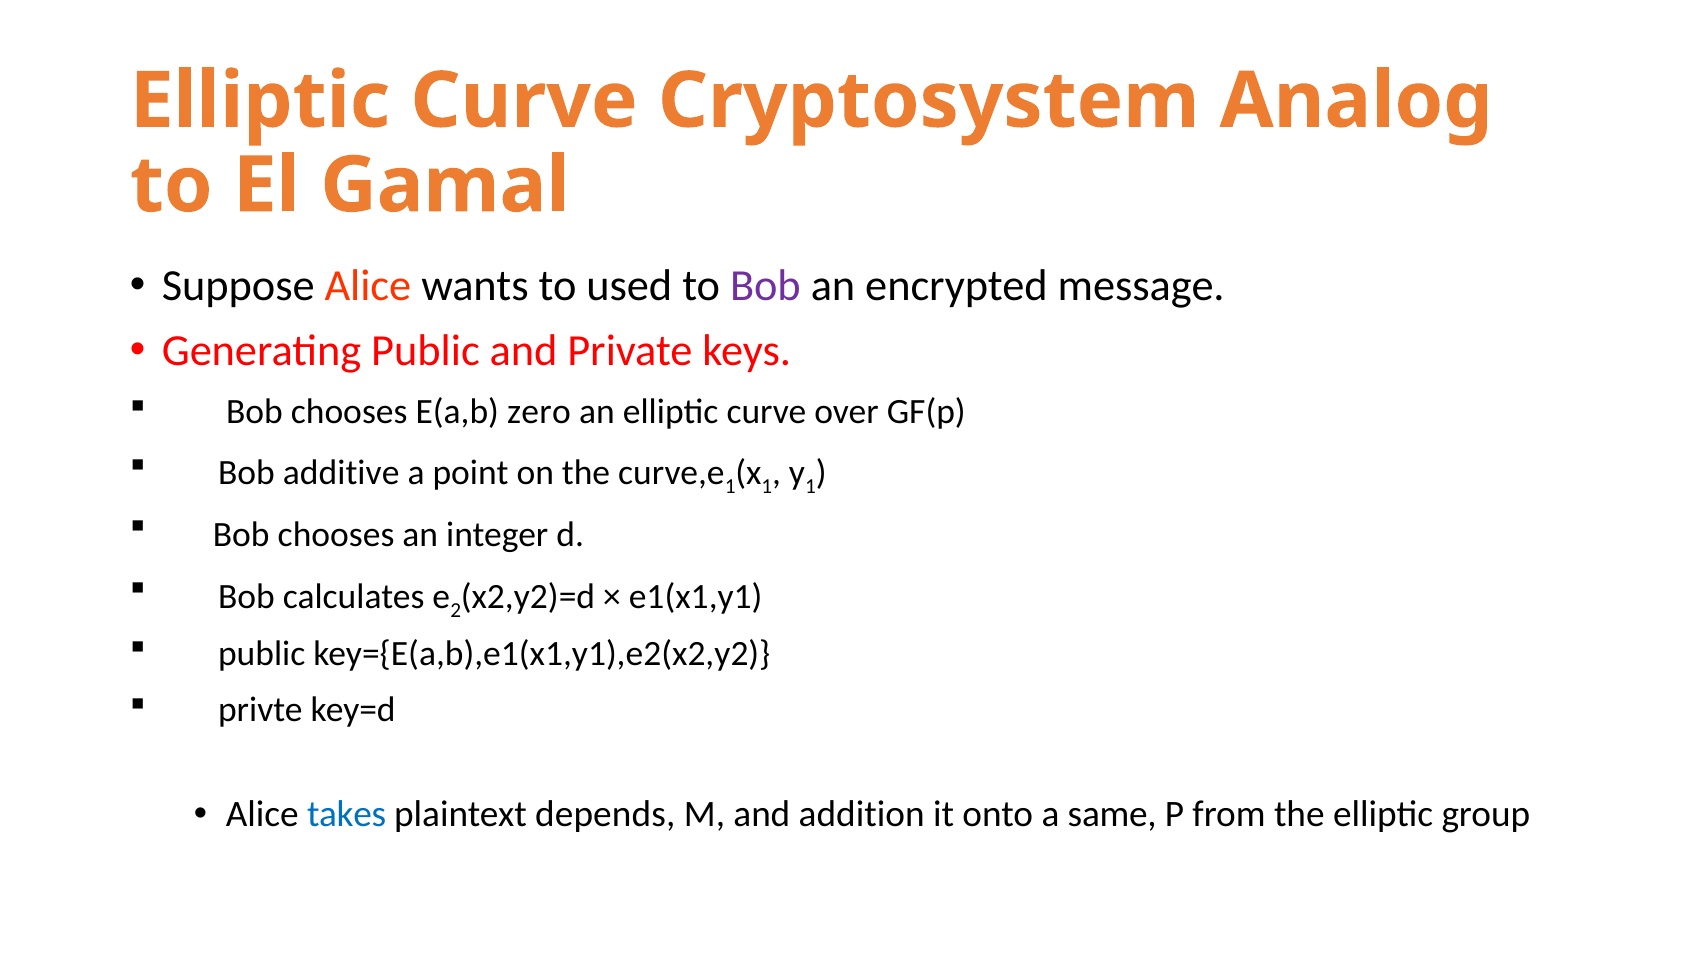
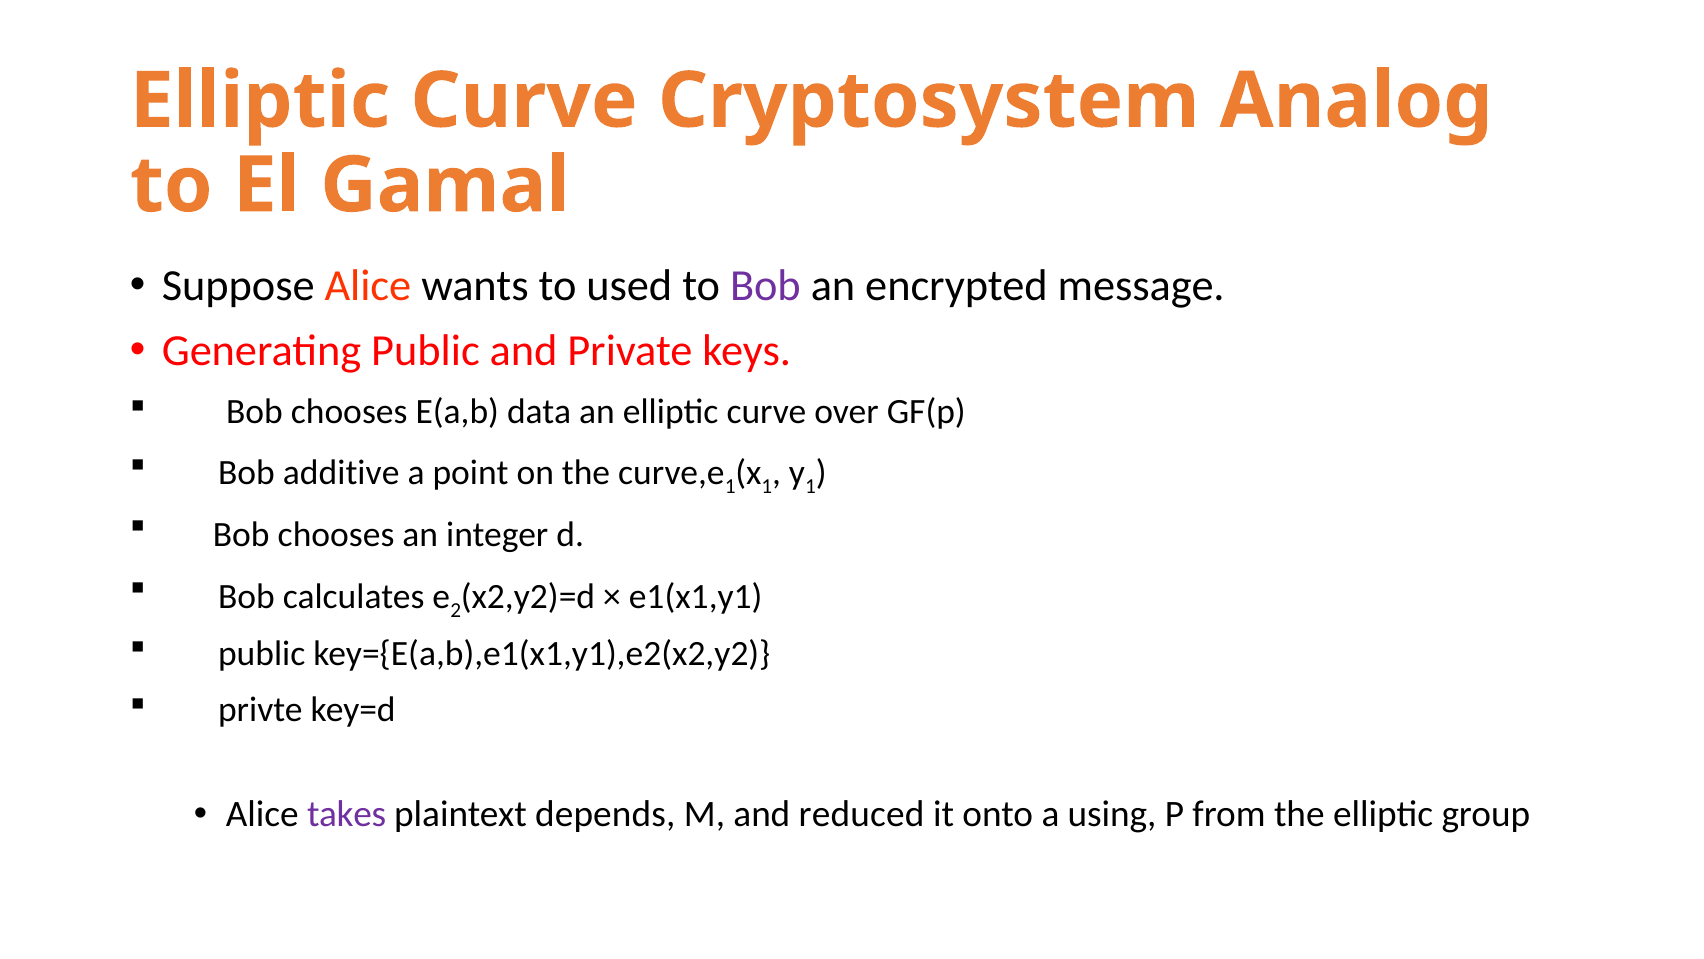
zero: zero -> data (539, 412)
takes colour: blue -> purple (347, 814)
addition: addition -> reduced (862, 814)
same: same -> using (1112, 814)
